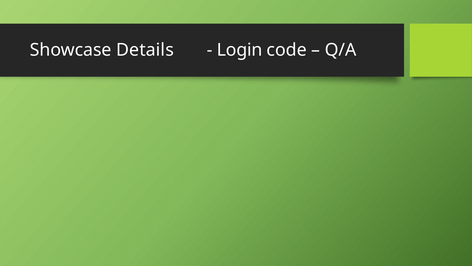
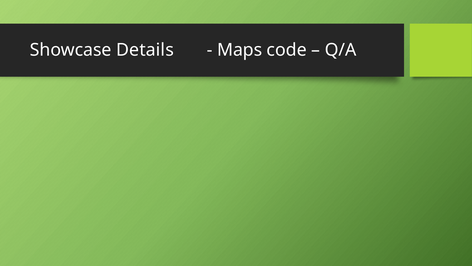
Login: Login -> Maps (240, 50)
